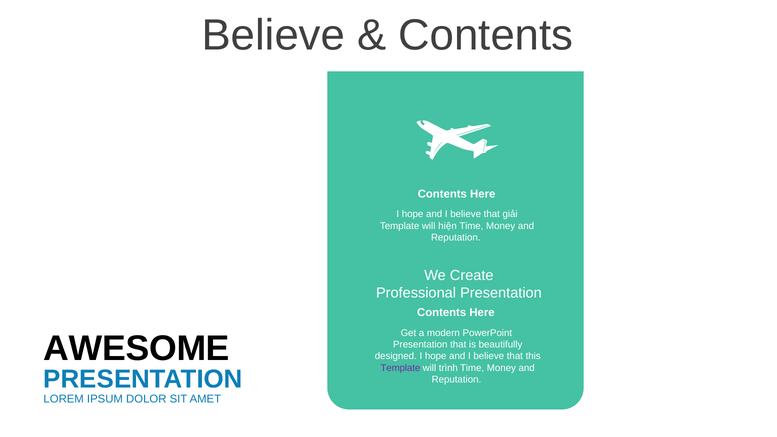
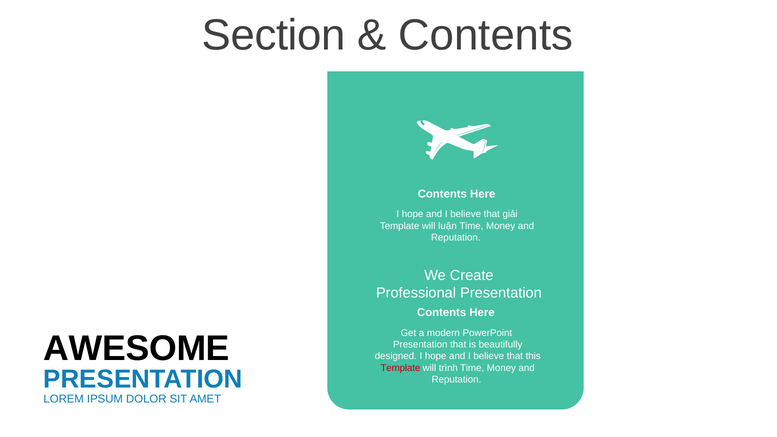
Believe: Believe -> Section (274, 35)
hiện: hiện -> luận (448, 226)
Template colour: purple -> red (400, 368)
